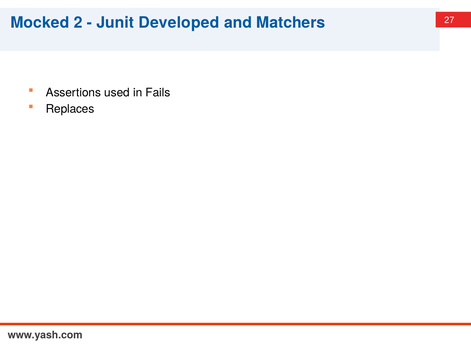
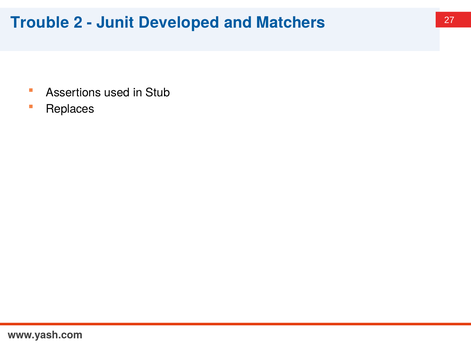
Mocked: Mocked -> Trouble (40, 23)
Fails: Fails -> Stub (158, 93)
